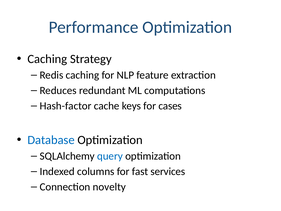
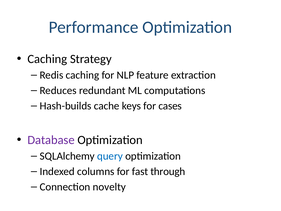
Hash-factor: Hash-factor -> Hash-builds (66, 106)
Database colour: blue -> purple (51, 140)
services: services -> through (168, 171)
